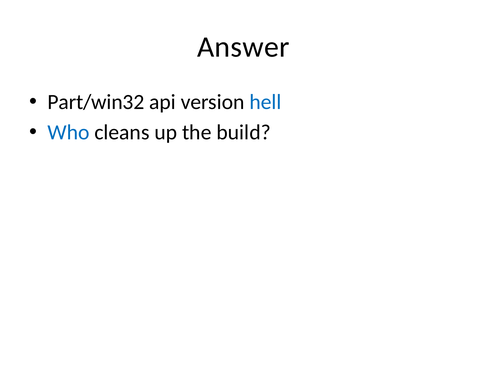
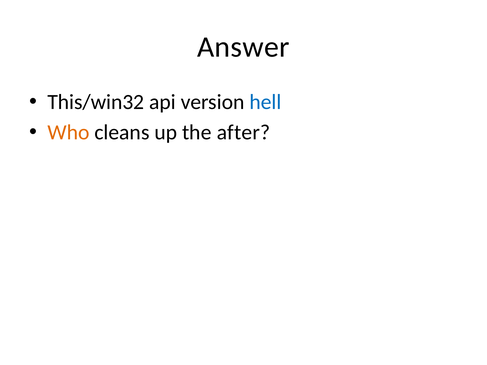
Part/win32: Part/win32 -> This/win32 (96, 102)
Who colour: blue -> orange (68, 132)
build: build -> after (244, 132)
